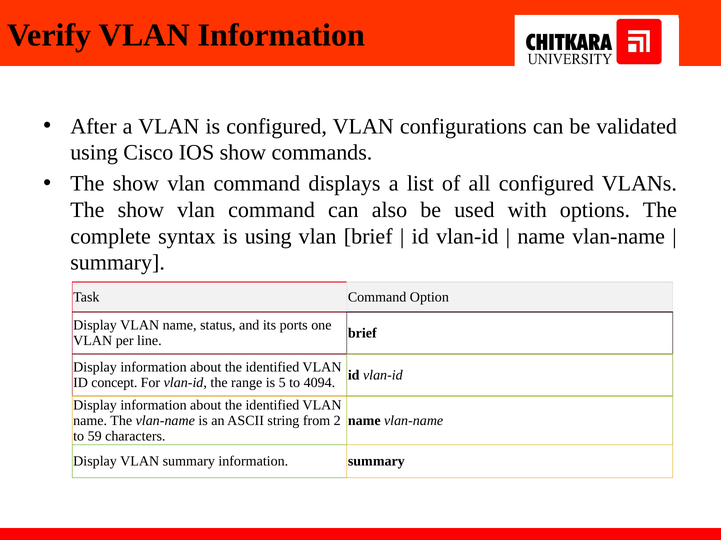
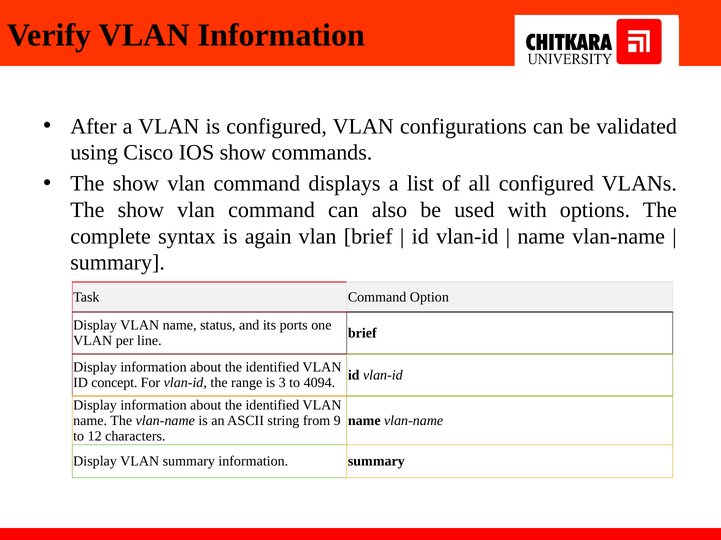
is using: using -> again (268, 237)
5: 5 -> 3 (282, 383)
2: 2 -> 9 (337, 421)
59: 59 -> 12 (95, 436)
